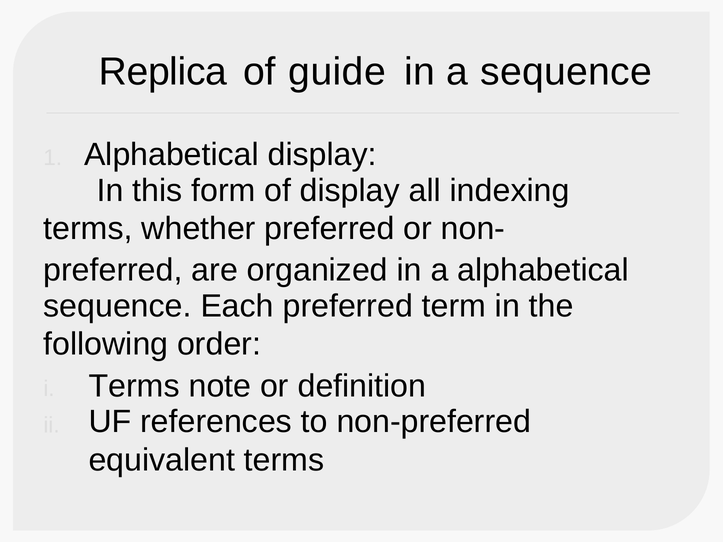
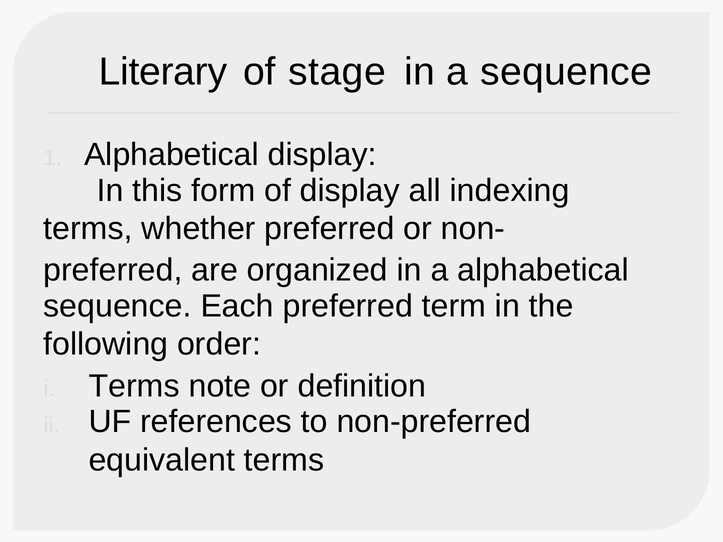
Replica: Replica -> Literary (163, 72)
guide: guide -> stage (337, 72)
